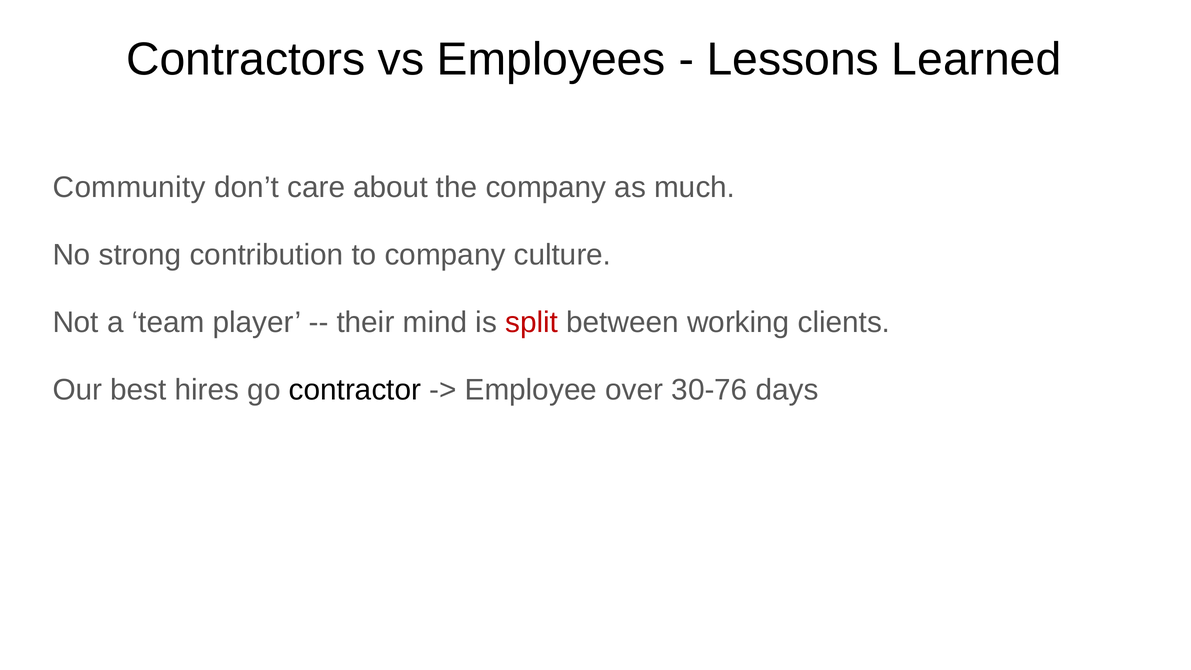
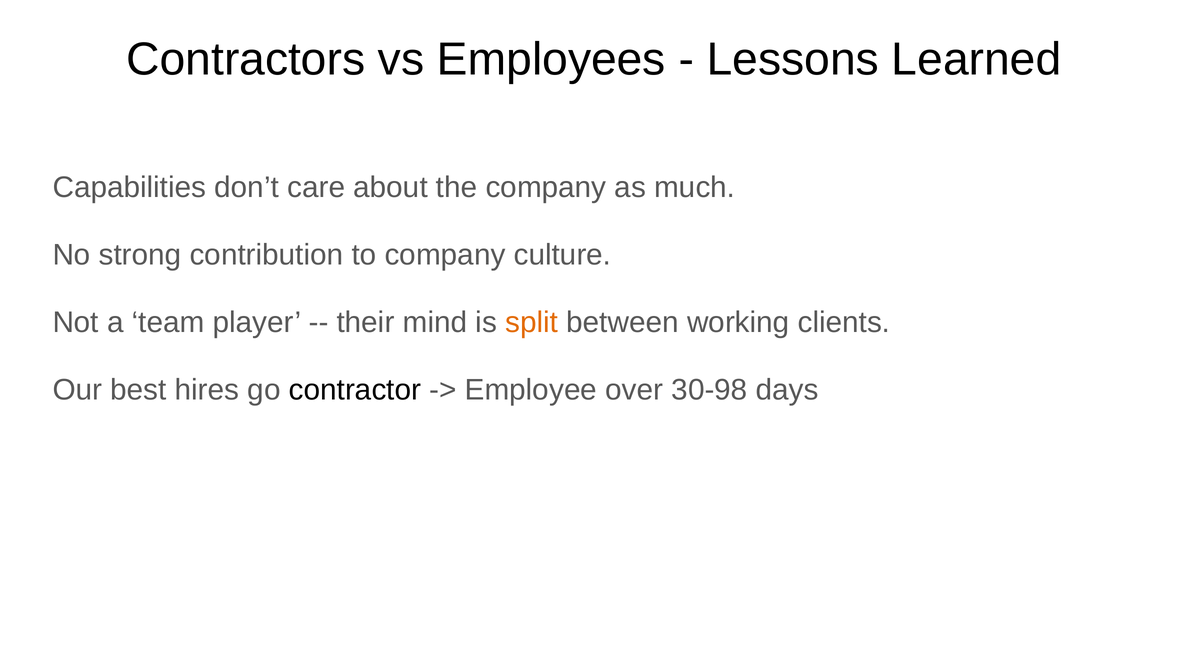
Community: Community -> Capabilities (129, 187)
split colour: red -> orange (532, 322)
30-76: 30-76 -> 30-98 (710, 390)
